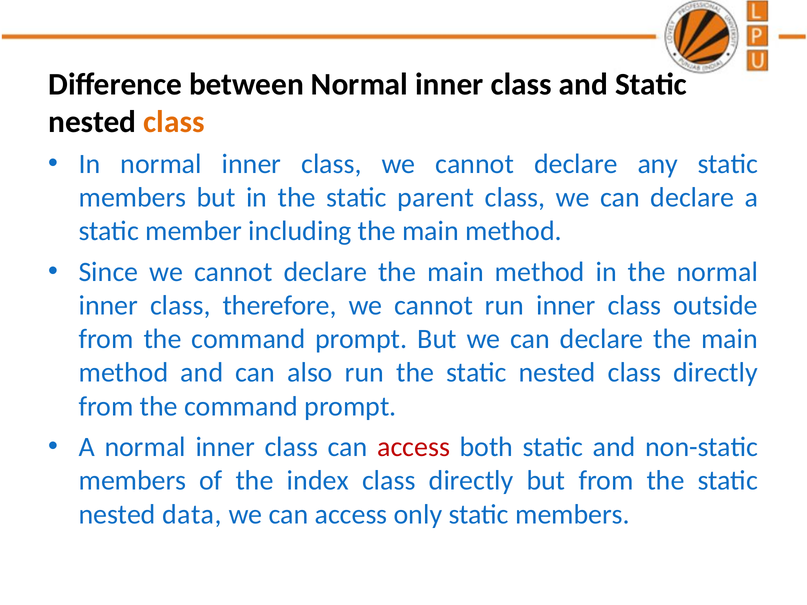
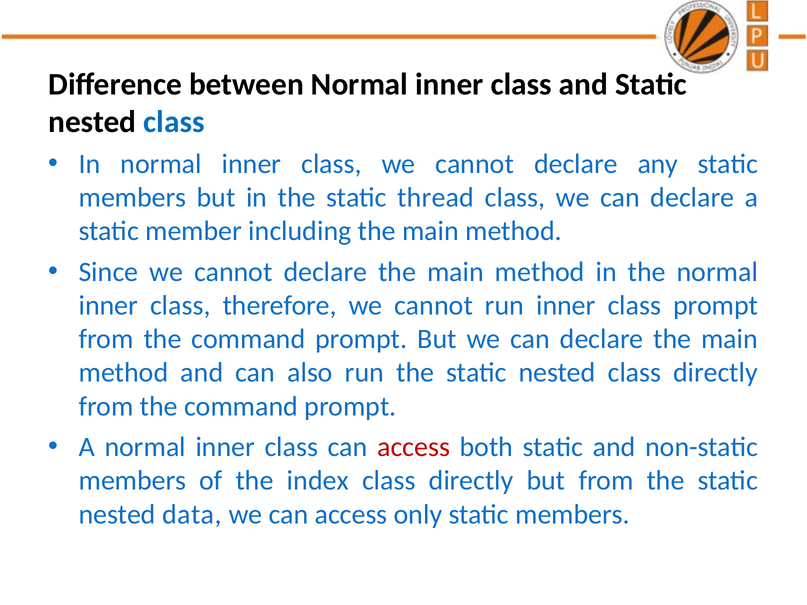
class colour: orange -> blue (174, 122)
parent: parent -> thread (436, 198)
class outside: outside -> prompt (716, 306)
